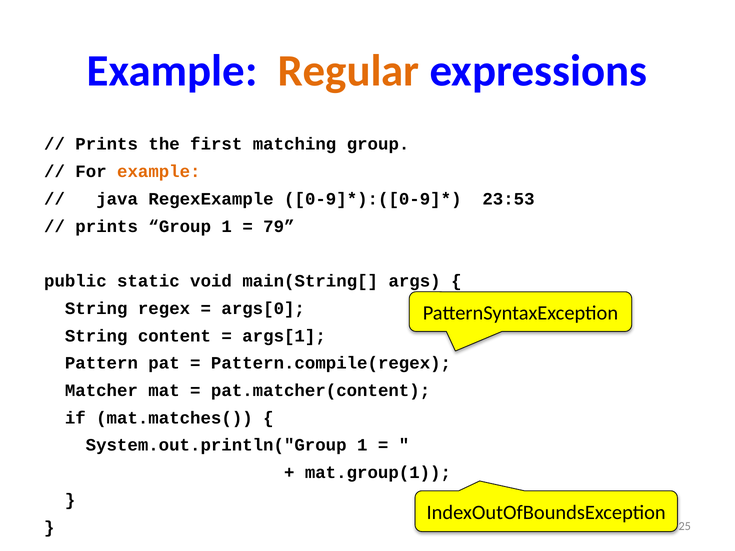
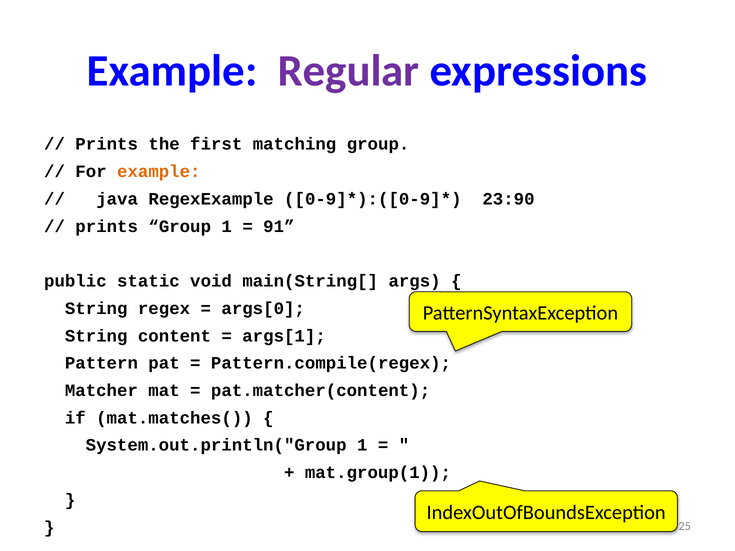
Regular colour: orange -> purple (349, 71)
23:53: 23:53 -> 23:90 (508, 199)
79: 79 -> 91 (279, 226)
